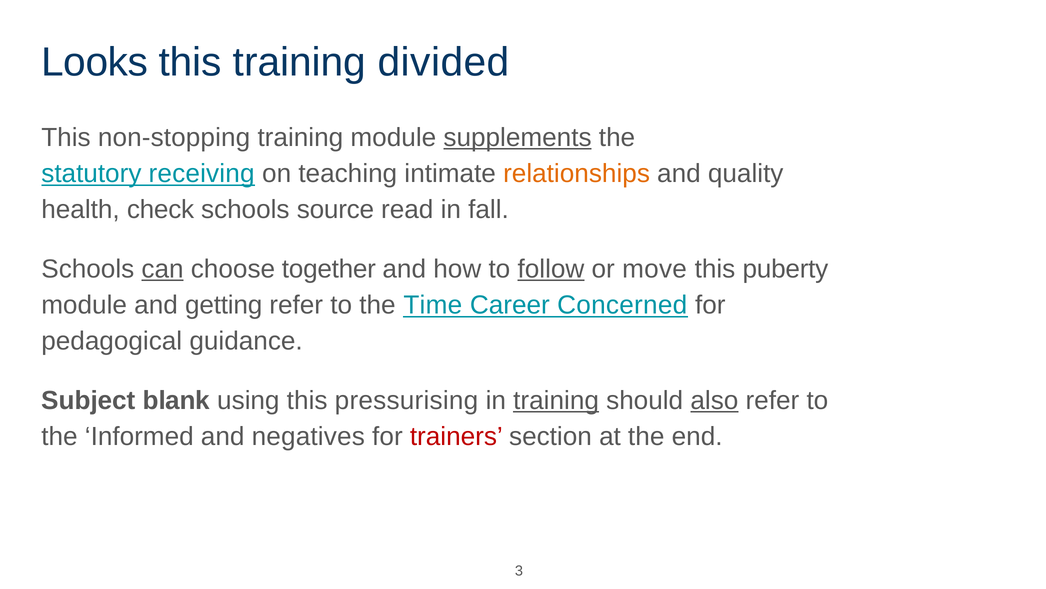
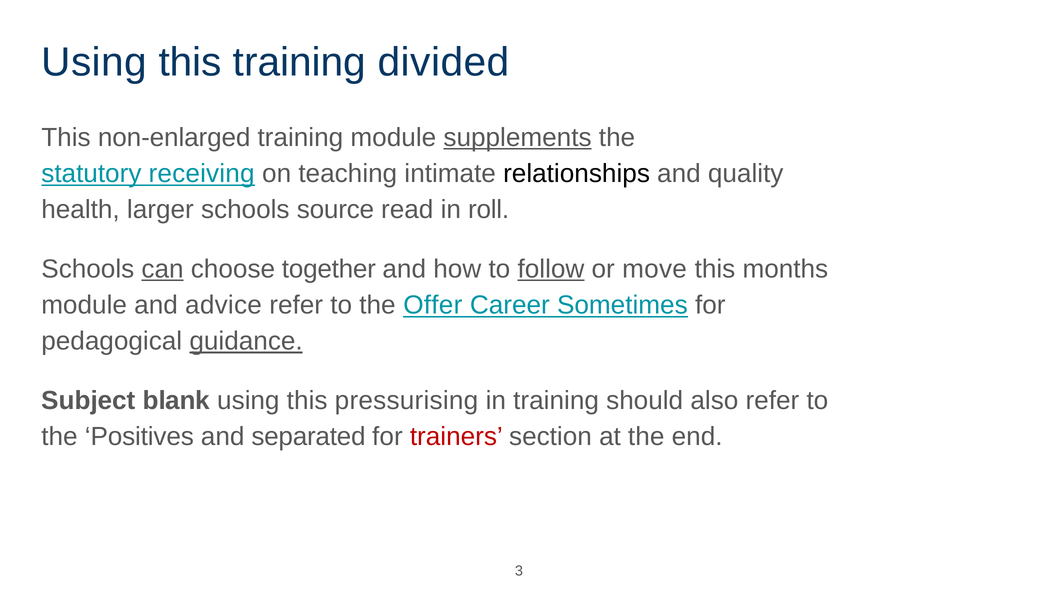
Looks: Looks -> Using (94, 62)
non-stopping: non-stopping -> non-enlarged (174, 137)
relationships colour: orange -> black (577, 173)
check: check -> larger (160, 209)
fall: fall -> roll (489, 209)
puberty: puberty -> months (785, 269)
getting: getting -> advice (224, 305)
Time: Time -> Offer (433, 305)
Concerned: Concerned -> Sometimes (622, 305)
guidance underline: none -> present (246, 341)
training underline: present -> none (556, 400)
also underline: present -> none (714, 400)
Informed: Informed -> Positives (139, 436)
negatives: negatives -> separated (308, 436)
